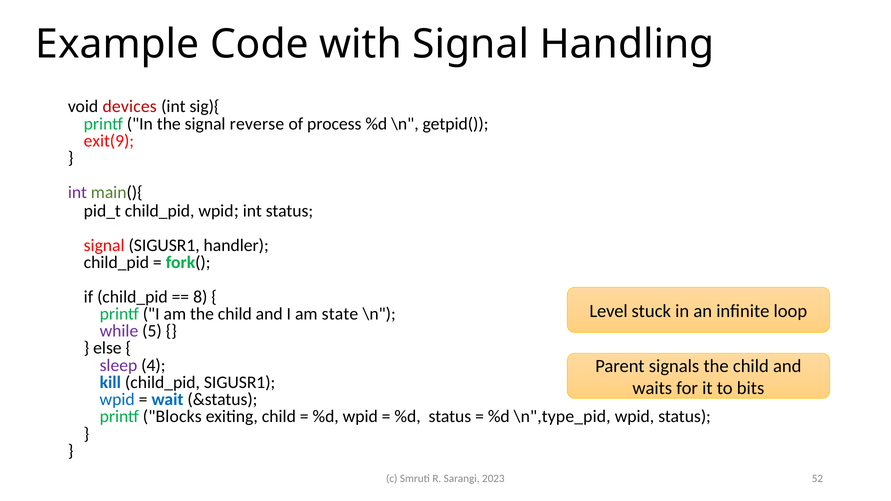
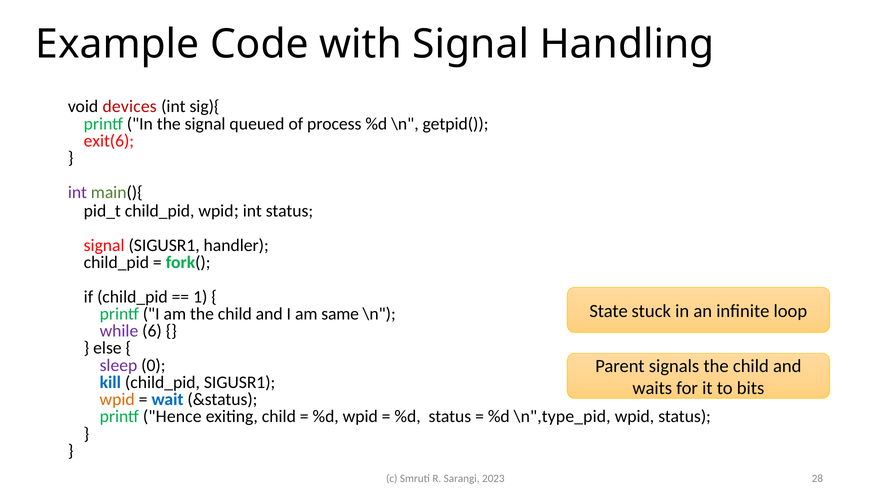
reverse: reverse -> queued (257, 124)
exit(9: exit(9 -> exit(6 (109, 141)
8: 8 -> 1 (200, 297)
Level: Level -> State (609, 311)
state: state -> same (340, 314)
5: 5 -> 6 (152, 331)
4: 4 -> 0 (153, 365)
wpid colour: blue -> orange (117, 400)
Blocks: Blocks -> Hence (172, 417)
52: 52 -> 28 (817, 479)
